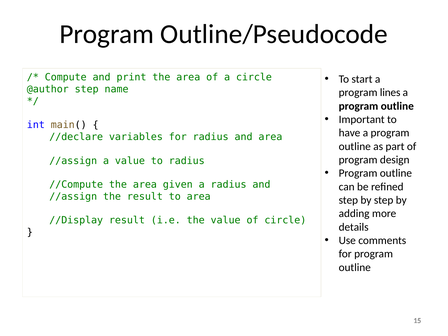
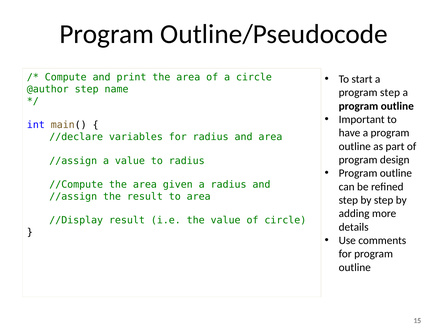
program lines: lines -> step (390, 93)
